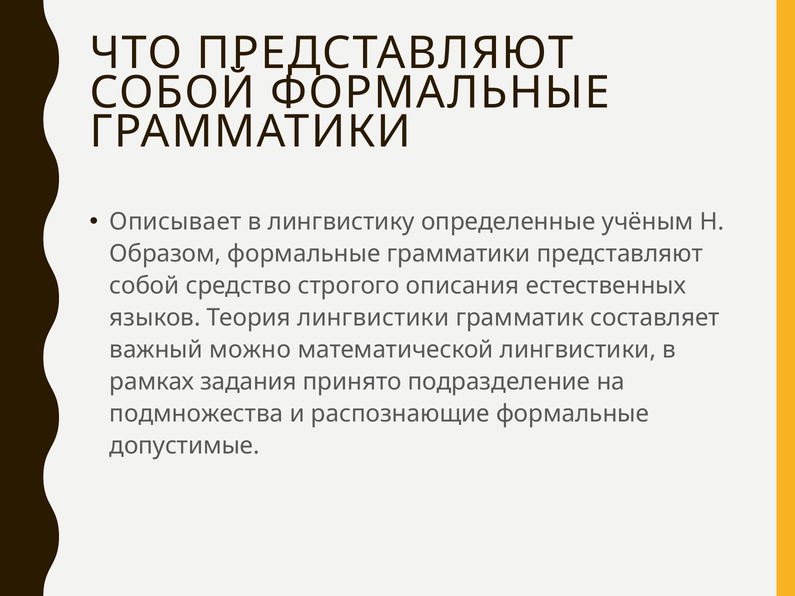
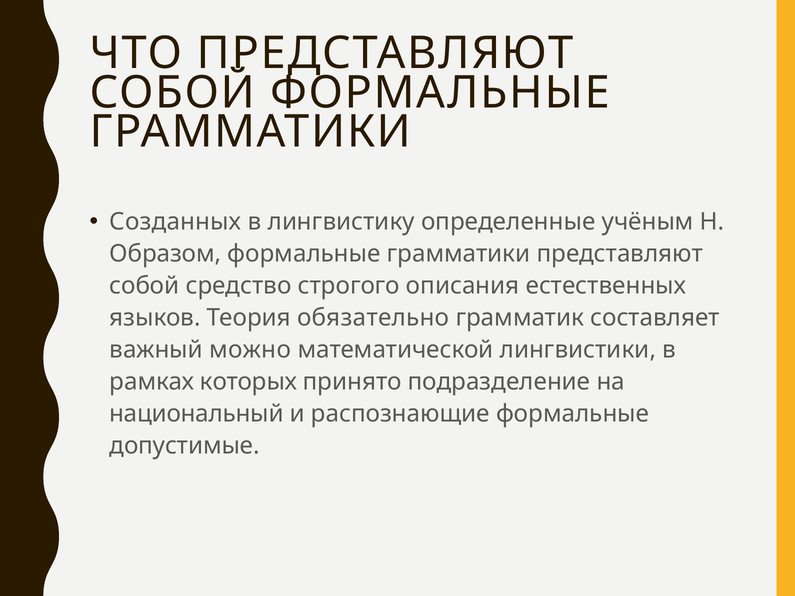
Описывает: Описывает -> Созданных (175, 222)
Теория лингвистики: лингвистики -> обязательно (373, 318)
задания: задания -> которых (249, 382)
подмножества: подмножества -> национальный (196, 414)
